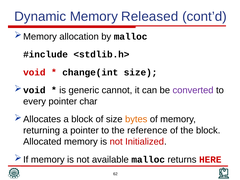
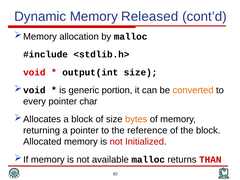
change(int: change(int -> output(int (90, 72)
cannot: cannot -> portion (117, 90)
converted colour: purple -> orange (193, 90)
HERE: HERE -> THAN (210, 160)
